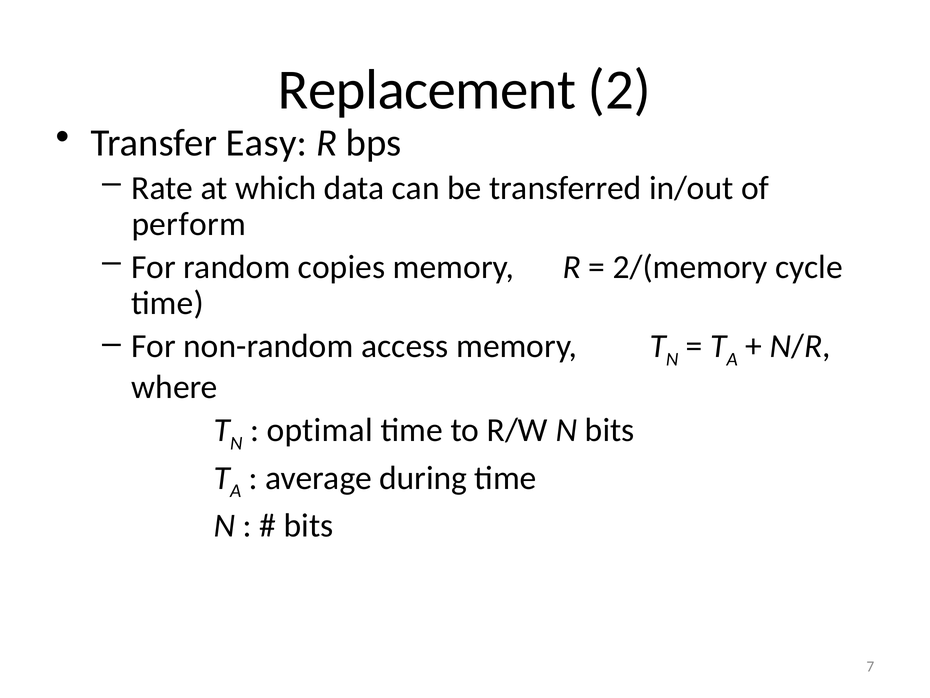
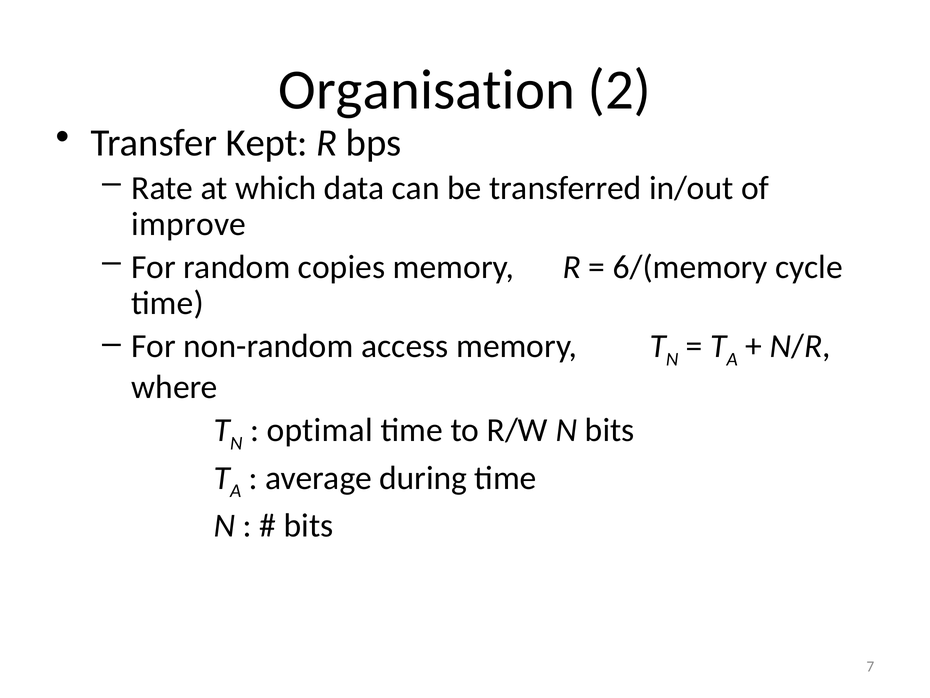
Replacement: Replacement -> Organisation (427, 90)
Easy: Easy -> Kept (267, 143)
perform: perform -> improve (189, 224)
2/(memory: 2/(memory -> 6/(memory (690, 267)
